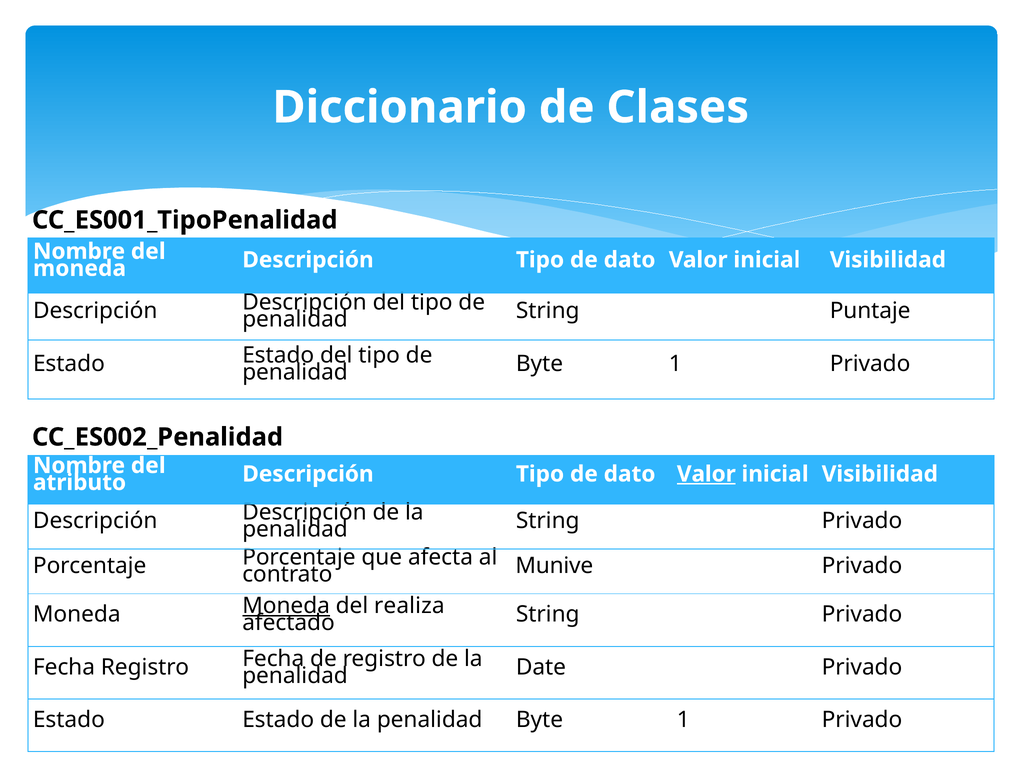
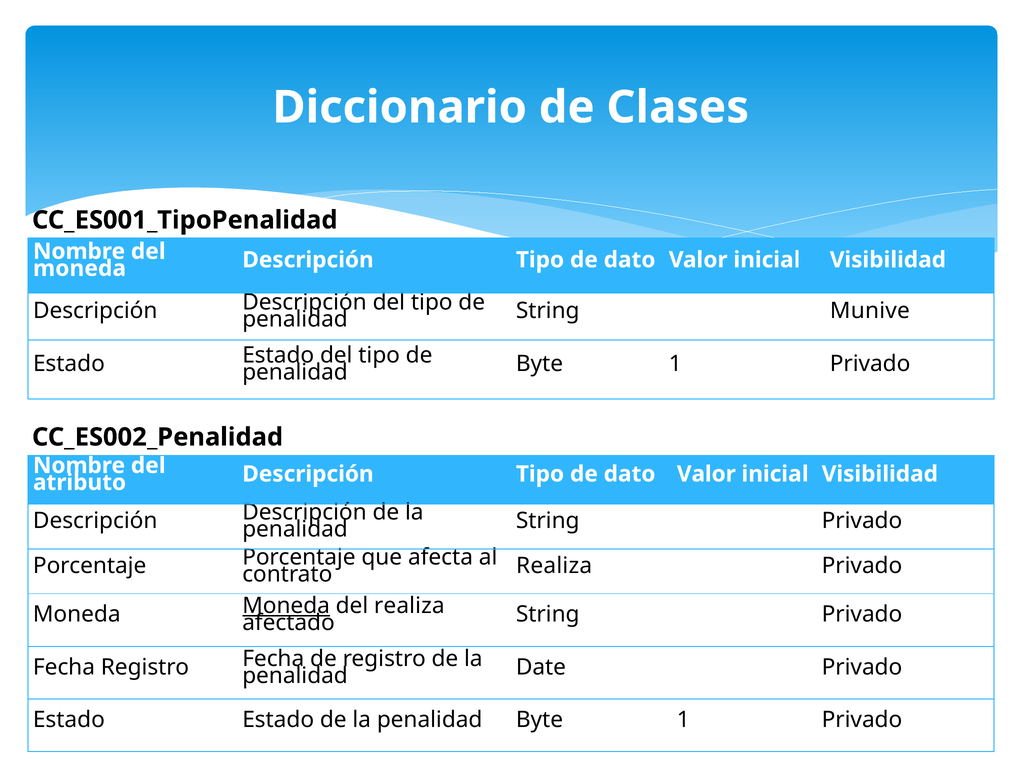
Puntaje: Puntaje -> Munive (870, 311)
Valor underline: present -> none (706, 474)
contrato Munive: Munive -> Realiza (554, 566)
